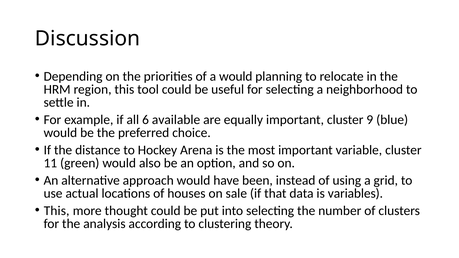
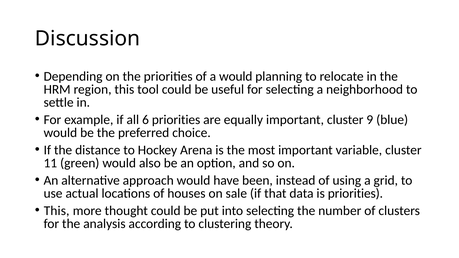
6 available: available -> priorities (176, 120)
is variables: variables -> priorities (355, 194)
